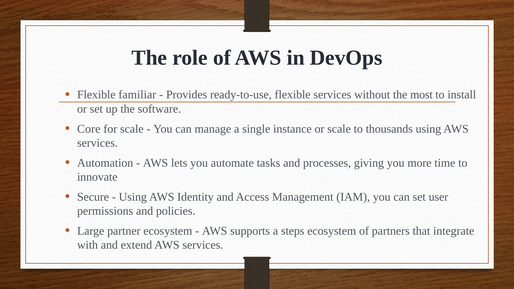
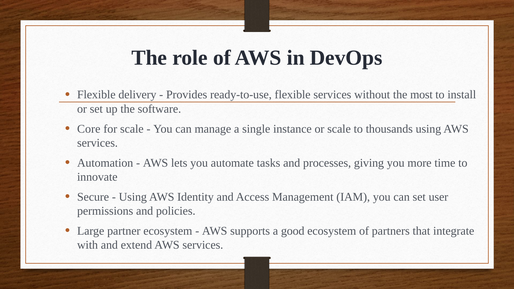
familiar: familiar -> delivery (137, 95)
steps: steps -> good (293, 231)
